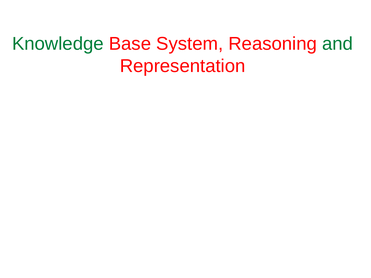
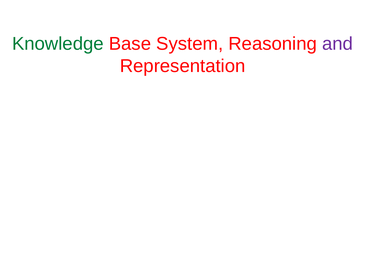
and colour: green -> purple (338, 44)
